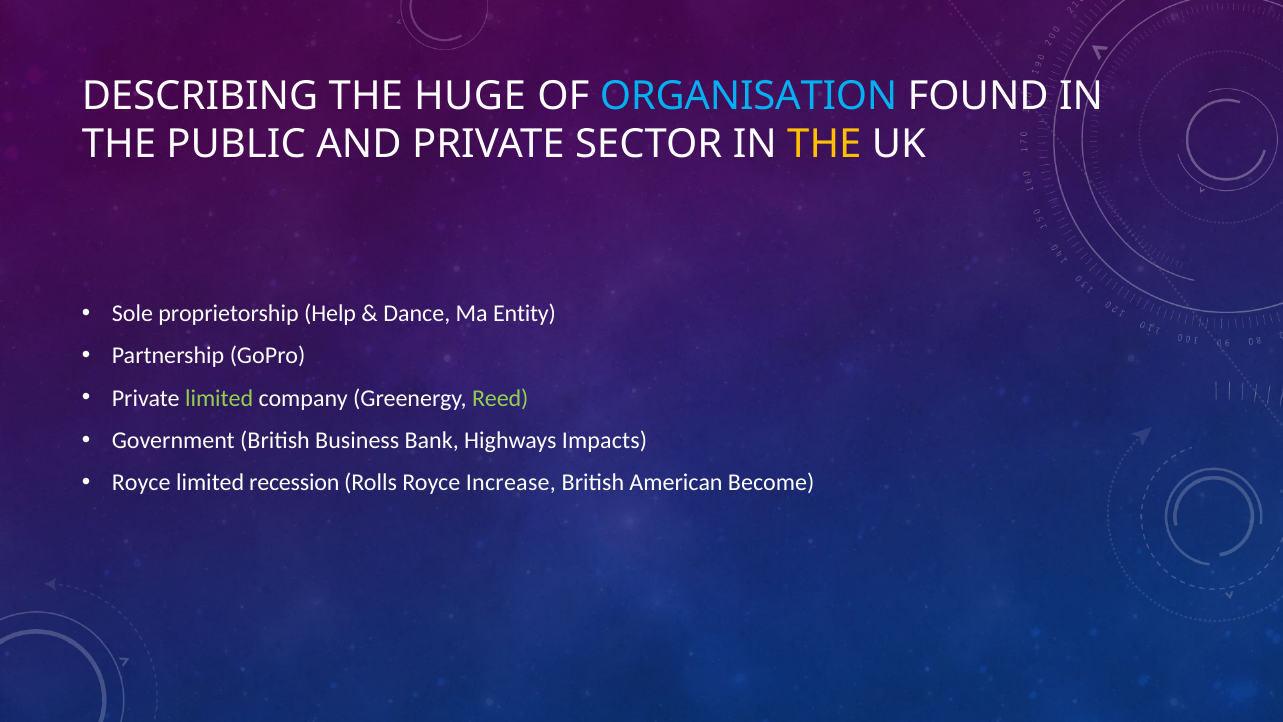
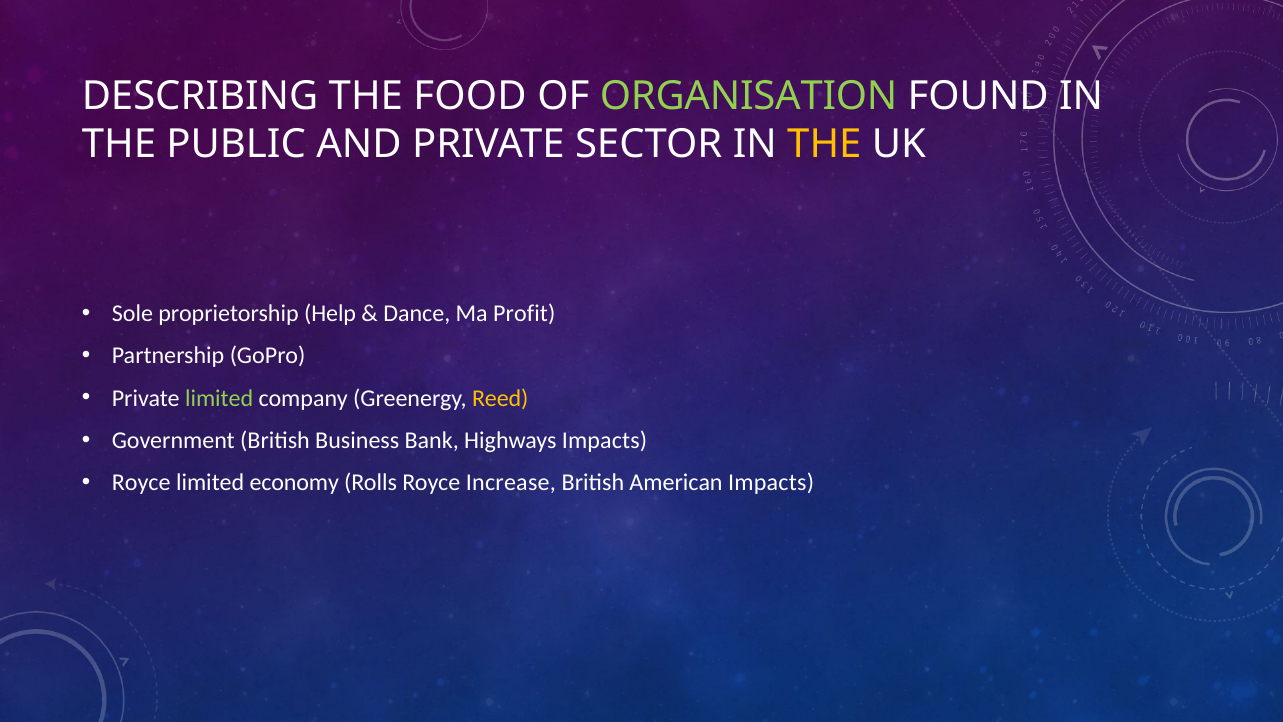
HUGE: HUGE -> FOOD (470, 96)
ORGANISATION colour: light blue -> light green (749, 96)
Entity: Entity -> Profit (524, 313)
Reed colour: light green -> yellow (500, 398)
recession: recession -> economy (294, 482)
American Become: Become -> Impacts (771, 482)
